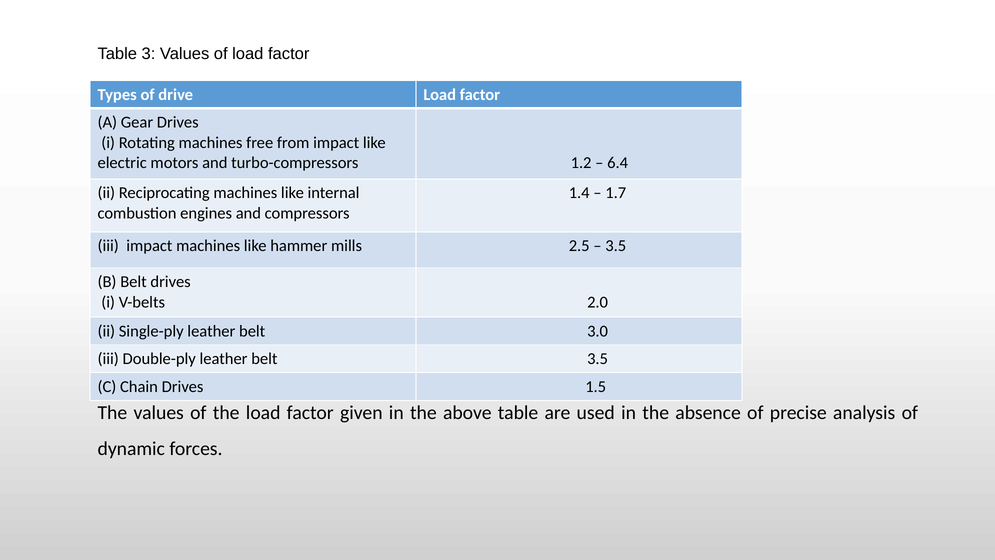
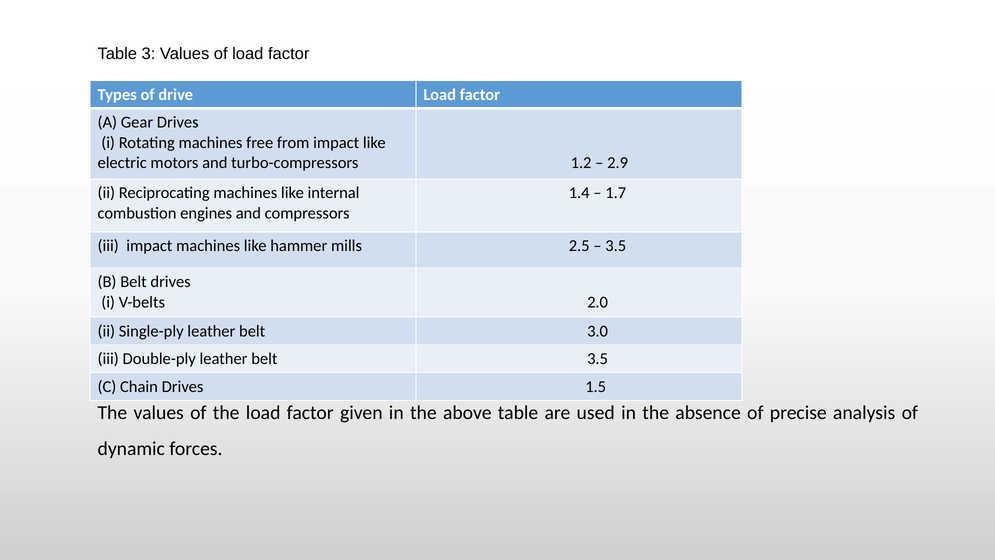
6.4: 6.4 -> 2.9 (618, 163)
